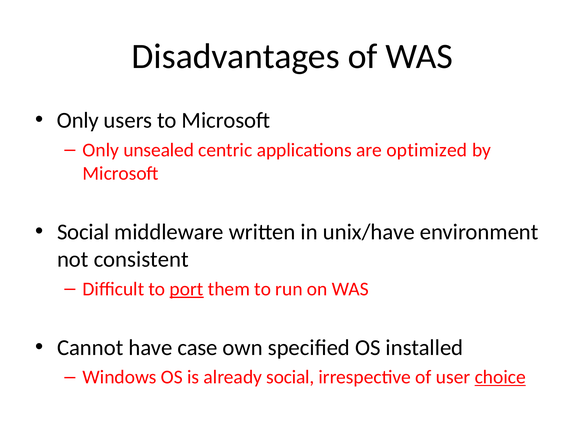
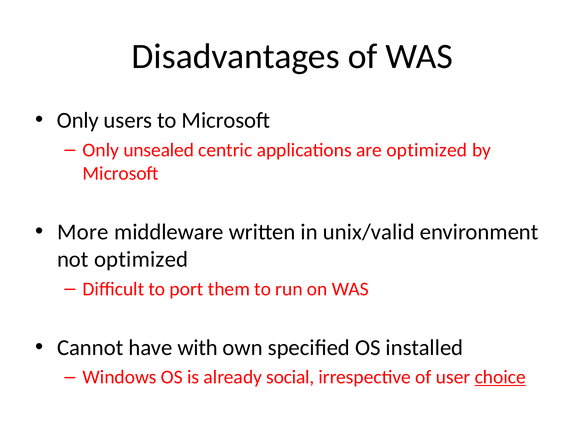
Social: Social -> More (83, 232)
unix/have: unix/have -> unix/valid (369, 232)
not consistent: consistent -> optimized (141, 260)
port underline: present -> none (187, 289)
case: case -> with (198, 348)
